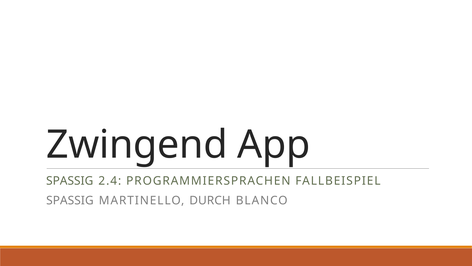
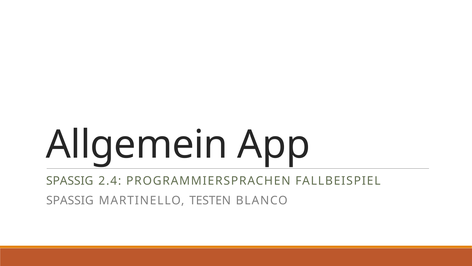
Zwingend: Zwingend -> Allgemein (137, 145)
DURCH: DURCH -> TESTEN (210, 200)
